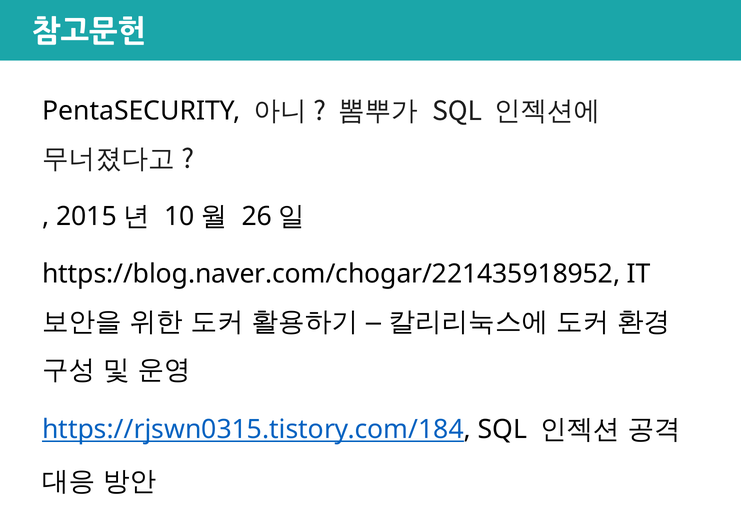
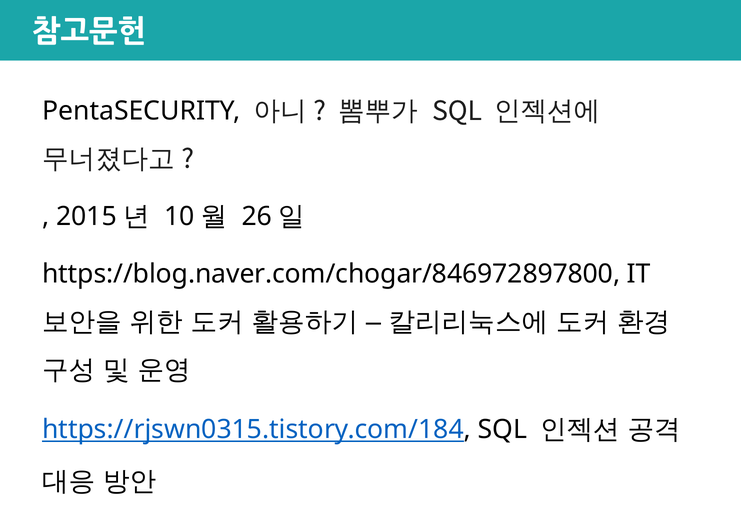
https://blog.naver.com/chogar/221435918952: https://blog.naver.com/chogar/221435918952 -> https://blog.naver.com/chogar/846972897800 (331, 274)
